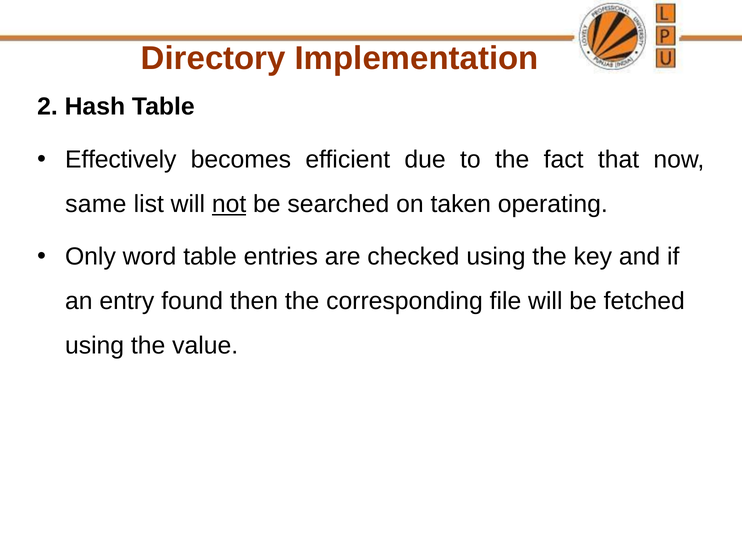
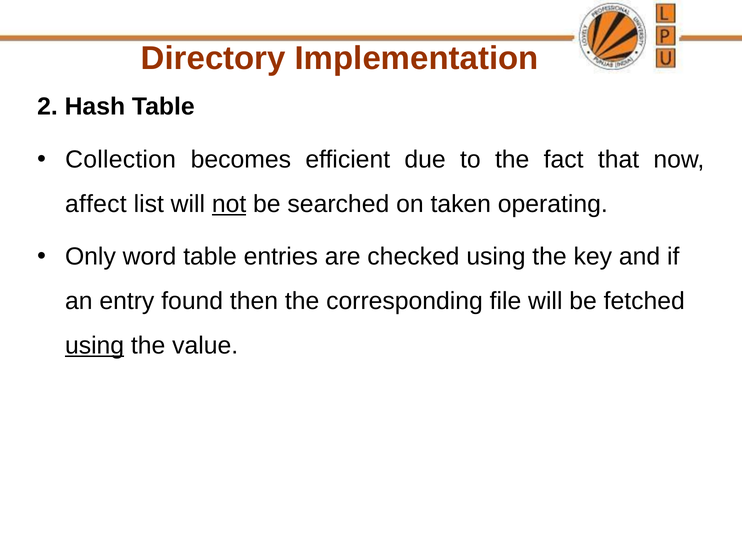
Effectively: Effectively -> Collection (121, 160)
same: same -> affect (96, 204)
using underline: none -> present (95, 346)
